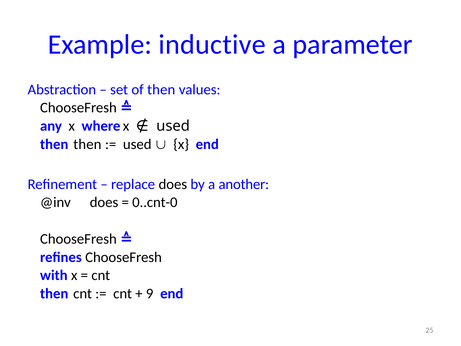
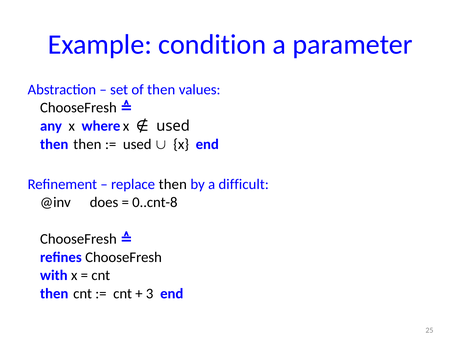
inductive: inductive -> condition (212, 45)
replace does: does -> then (173, 184)
another: another -> difficult (244, 184)
0..cnt-0: 0..cnt-0 -> 0..cnt-8 (155, 202)
9: 9 -> 3 (150, 293)
